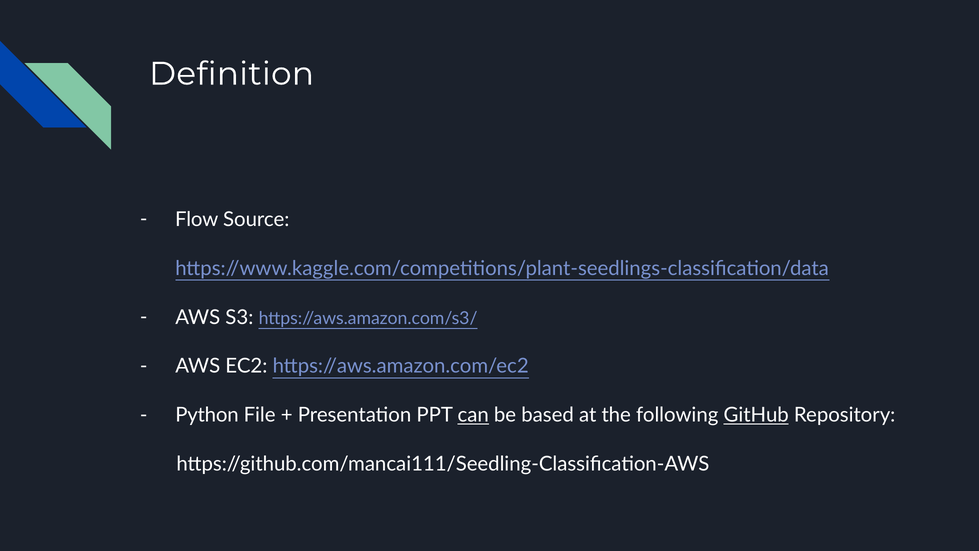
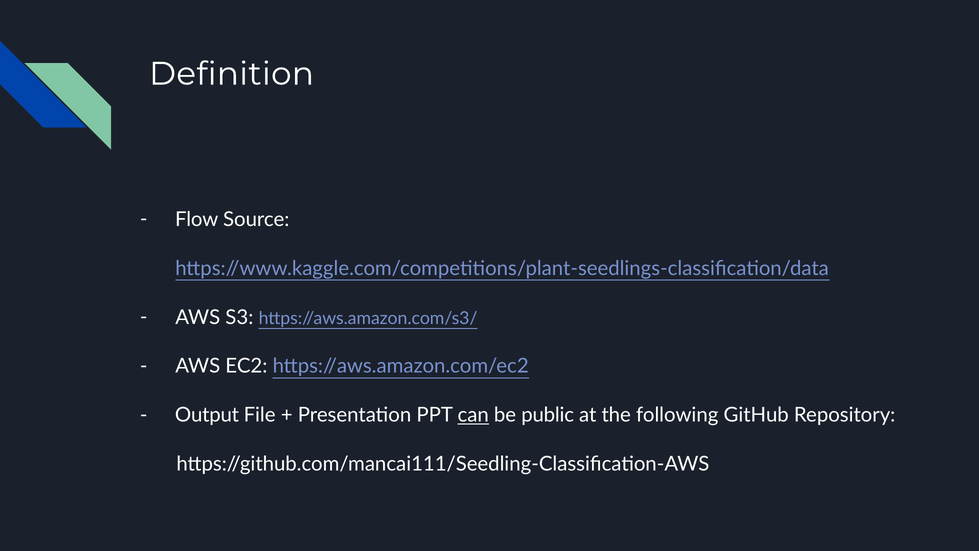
Python: Python -> Output (207, 415)
based: based -> public (548, 415)
GitHub underline: present -> none (756, 415)
